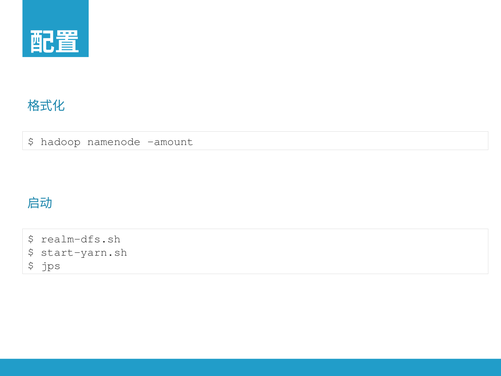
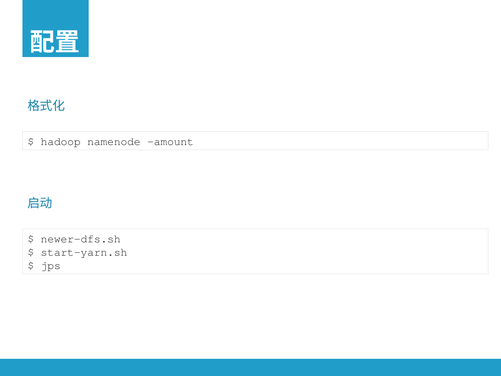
realm-dfs.sh: realm-dfs.sh -> newer-dfs.sh (81, 239)
